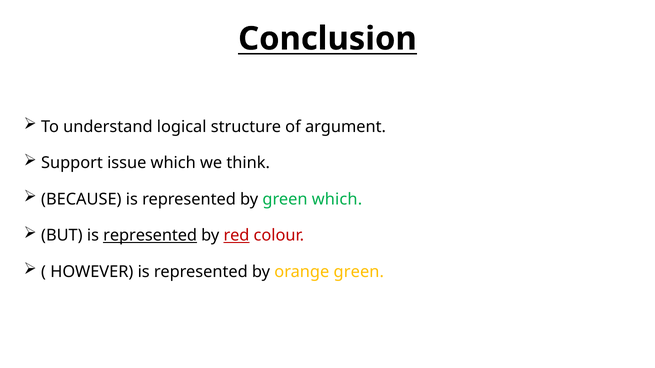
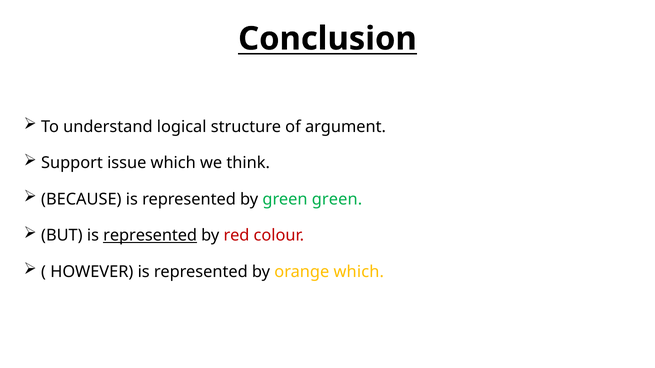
green which: which -> green (337, 199)
red underline: present -> none (237, 236)
orange green: green -> which (359, 272)
